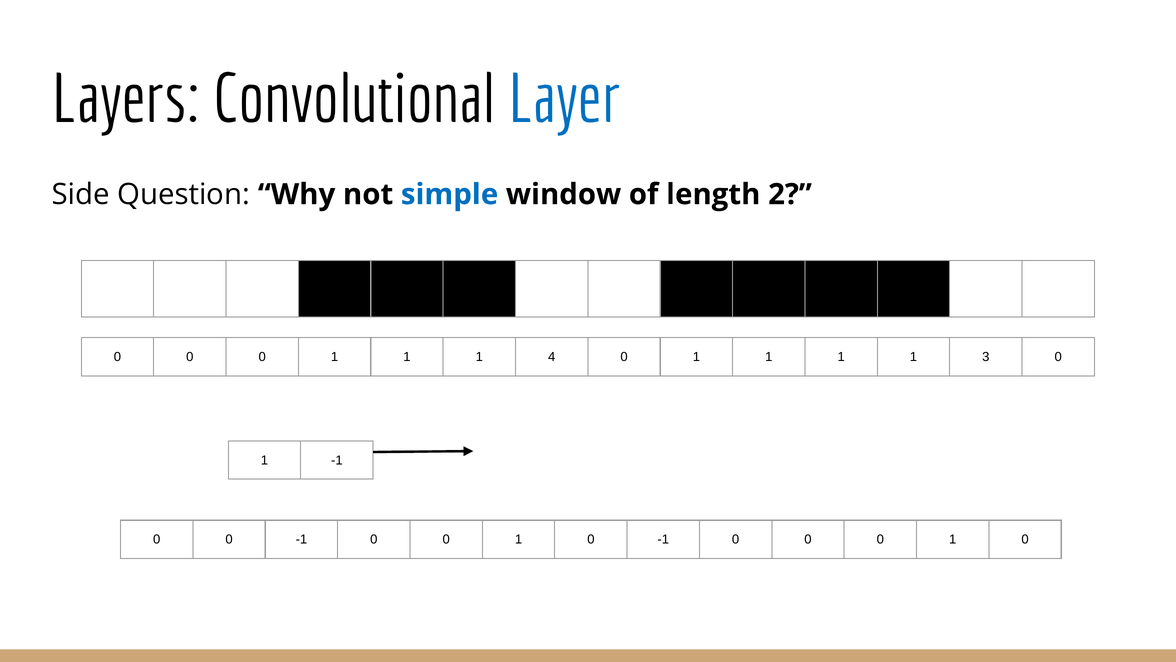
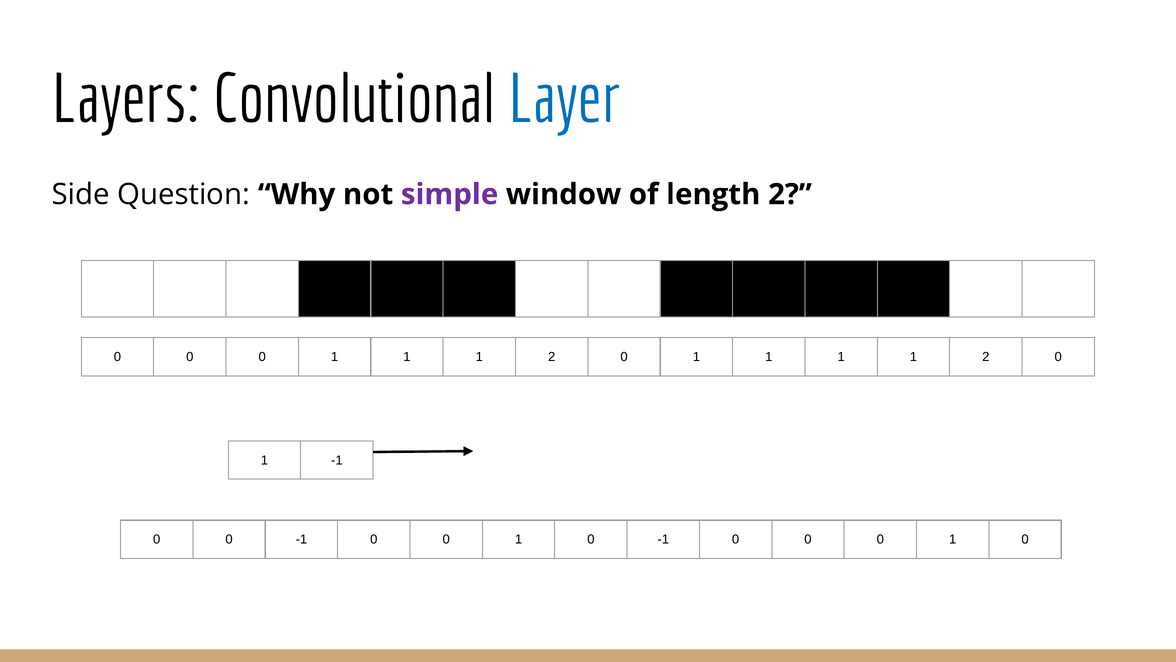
simple colour: blue -> purple (450, 194)
4: 4 -> 2 (552, 357)
3: 3 -> 2 (986, 357)
